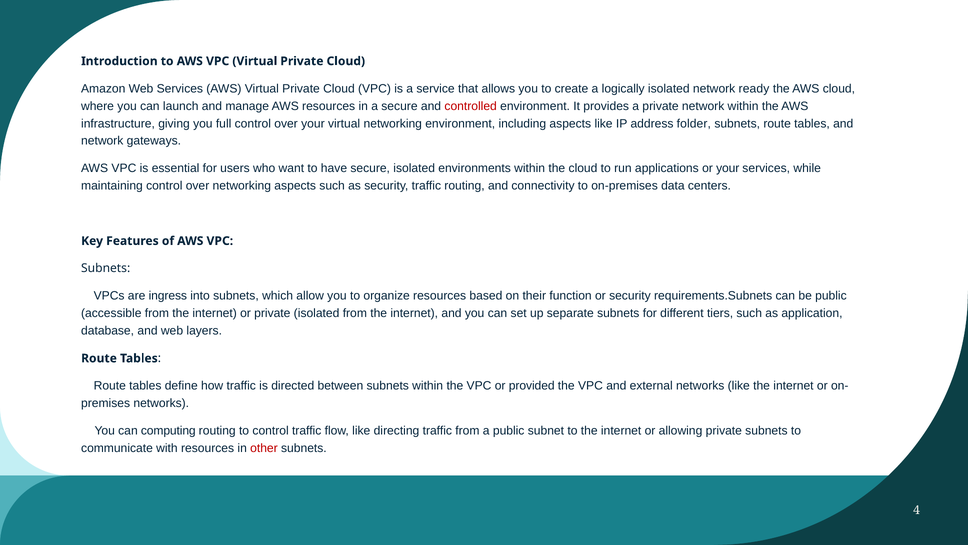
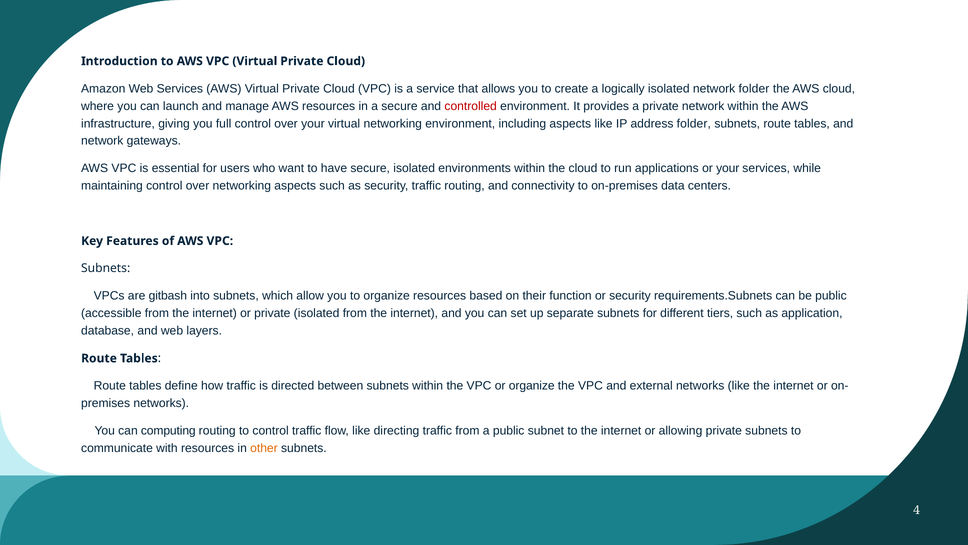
network ready: ready -> folder (754, 89)
ingress: ingress -> gitbash (168, 296)
or provided: provided -> organize (532, 386)
other colour: red -> orange (264, 448)
